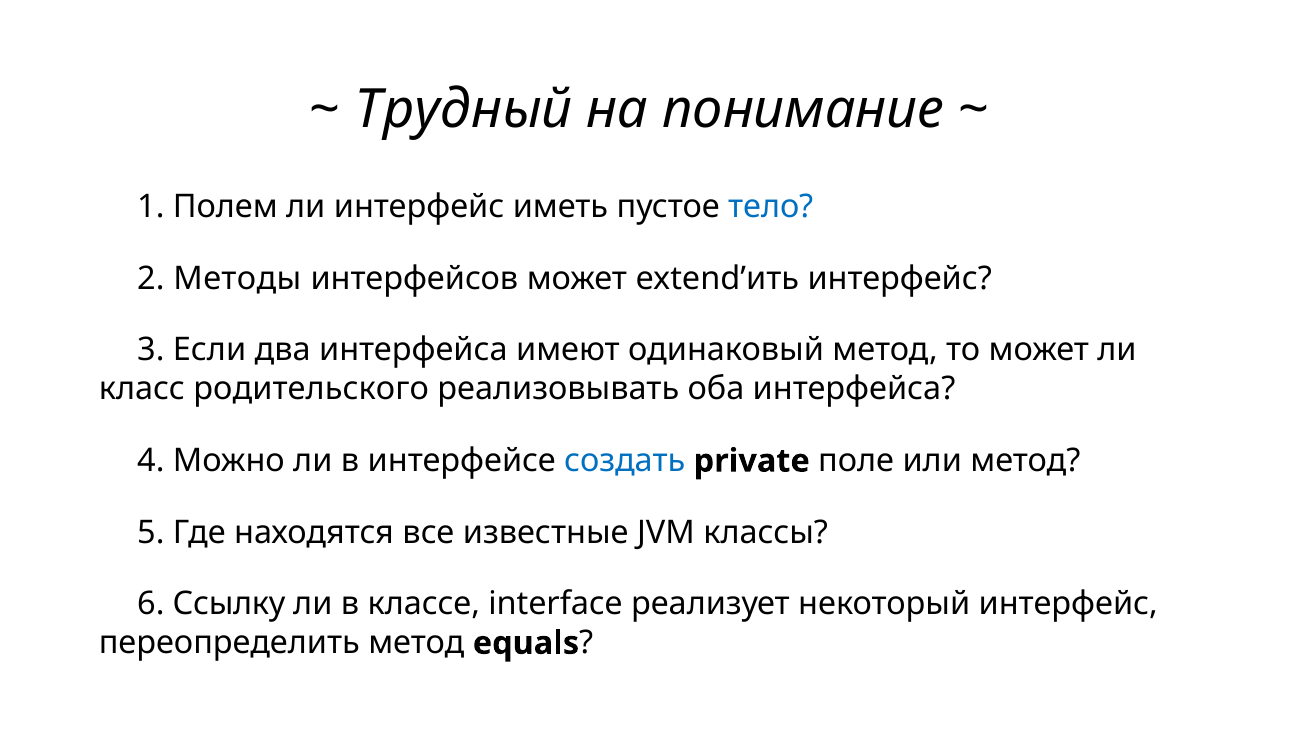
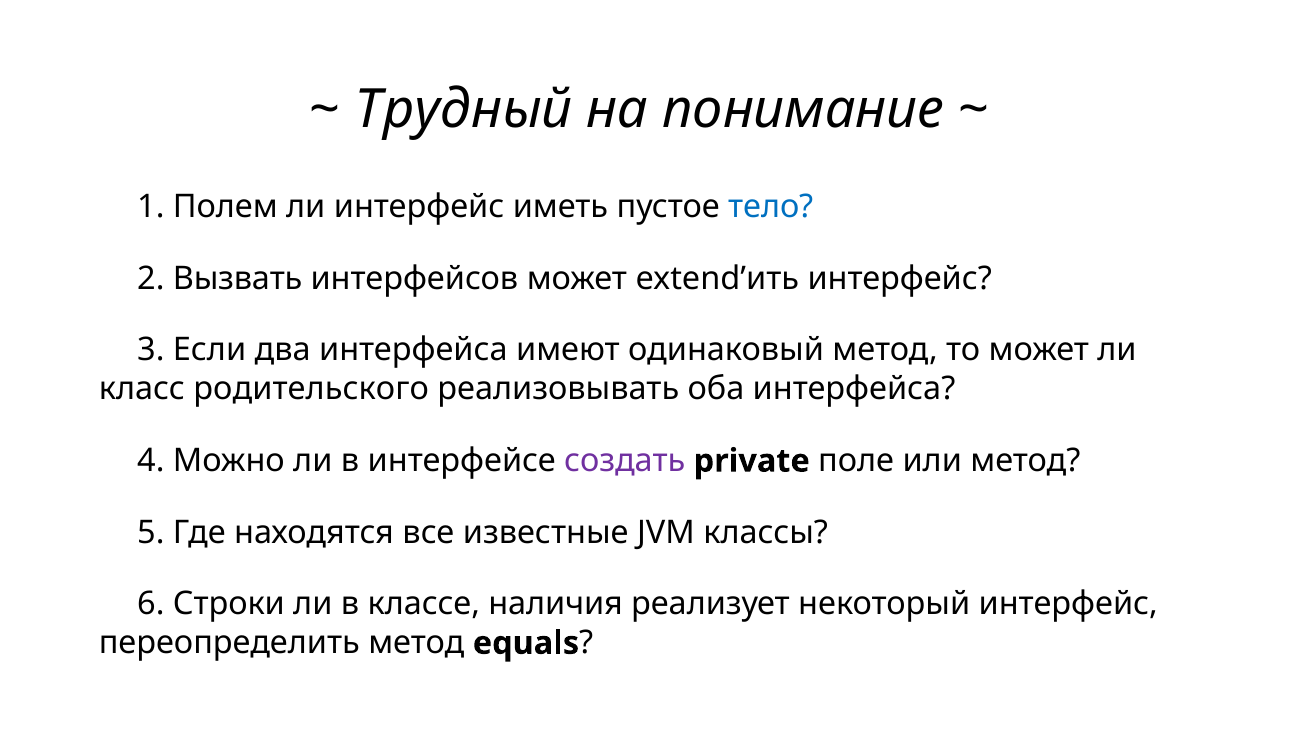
Методы: Методы -> Вызвать (238, 278)
создать colour: blue -> purple (625, 461)
Ссылку: Ссылку -> Строки (229, 604)
interface: interface -> наличия (556, 604)
